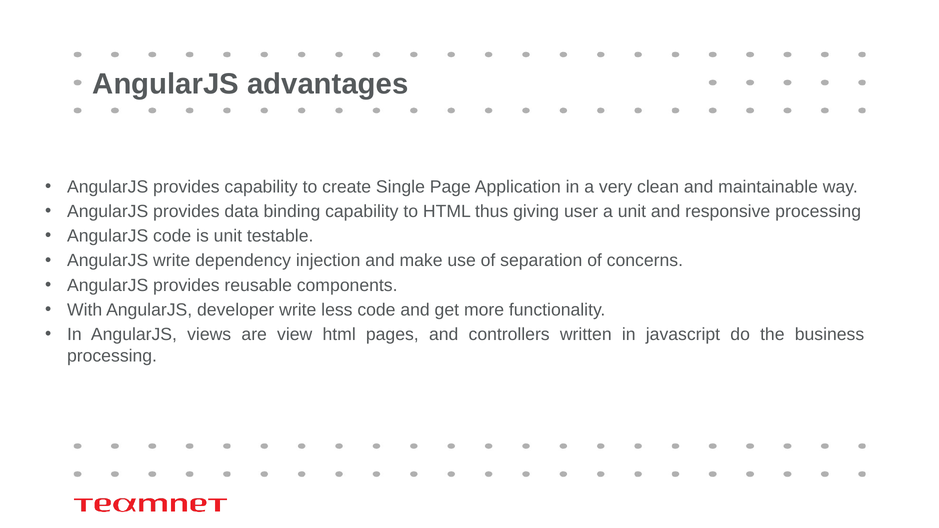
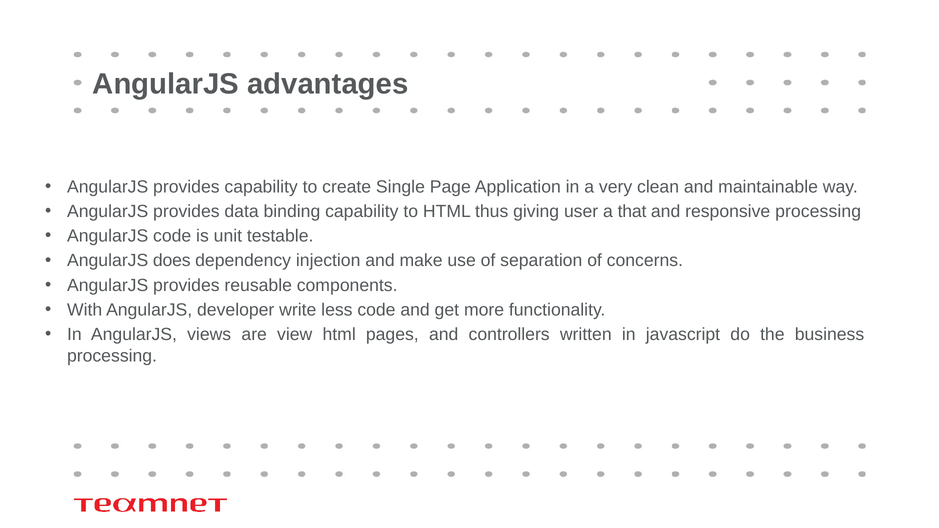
a unit: unit -> that (632, 211)
AngularJS write: write -> does (172, 261)
